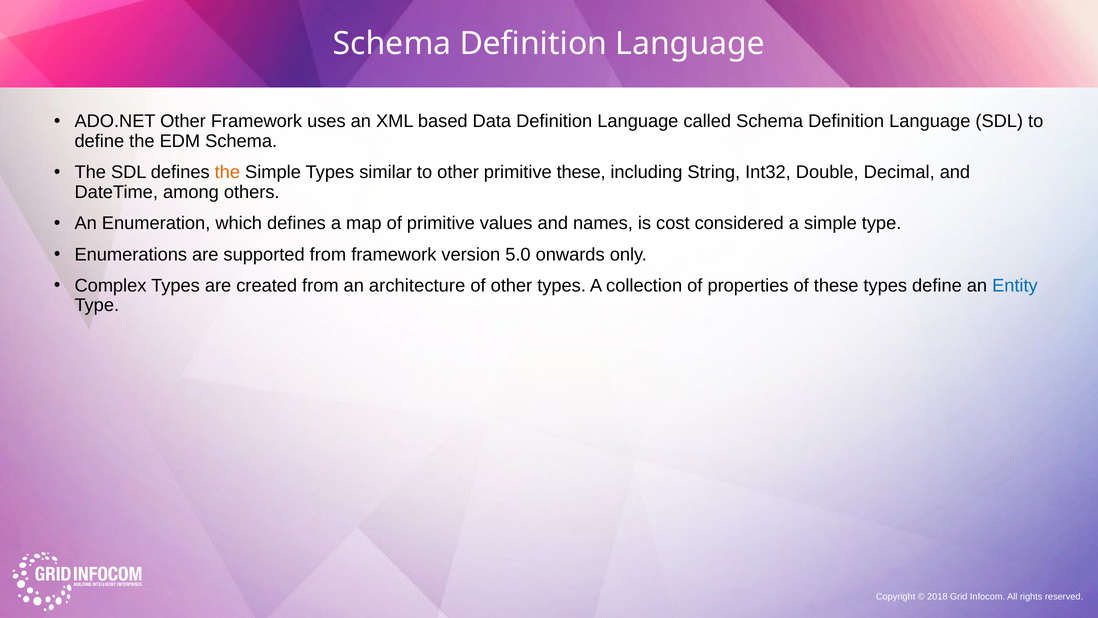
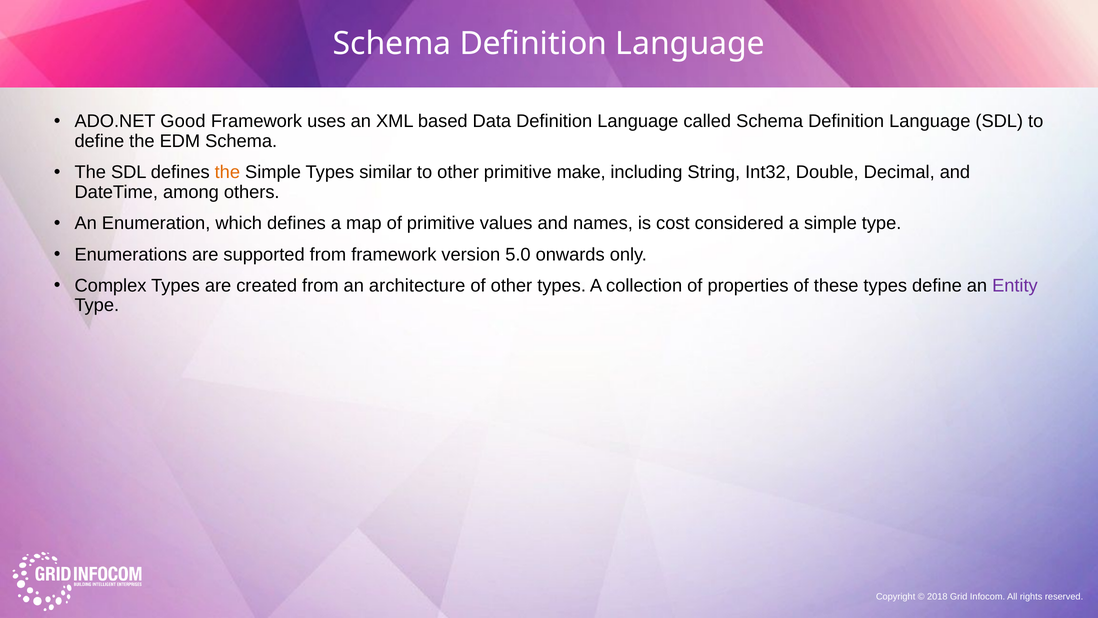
ADO.NET Other: Other -> Good (183, 121)
primitive these: these -> make (581, 172)
Entity colour: blue -> purple (1015, 286)
